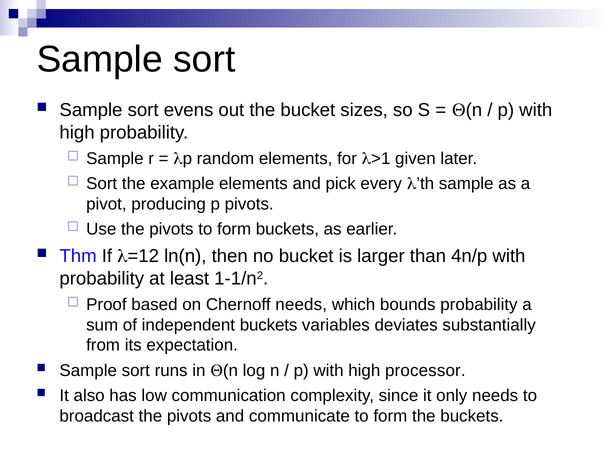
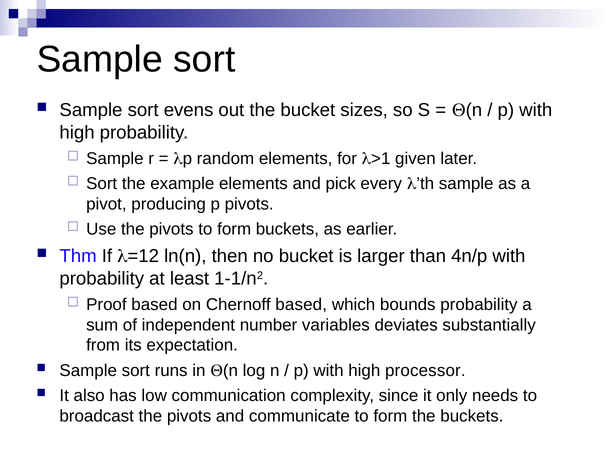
Chernoff needs: needs -> based (301, 304)
independent buckets: buckets -> number (269, 325)
